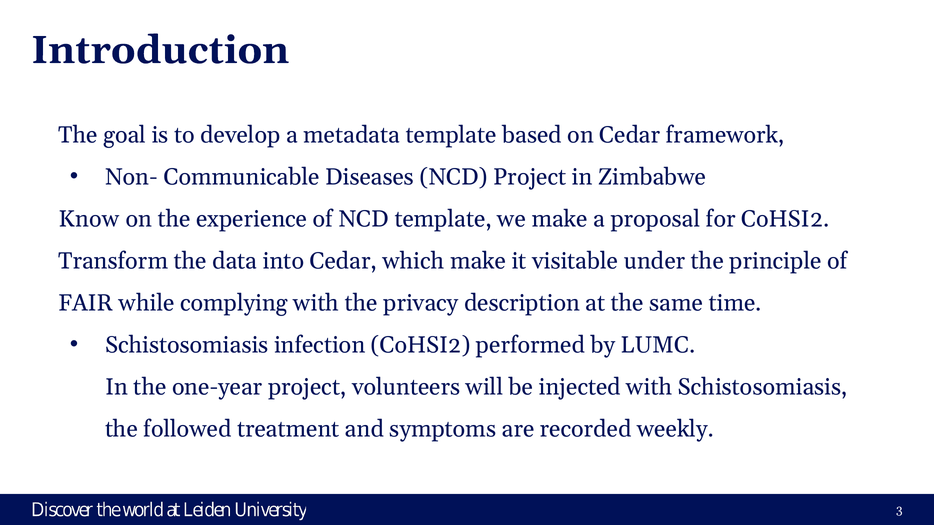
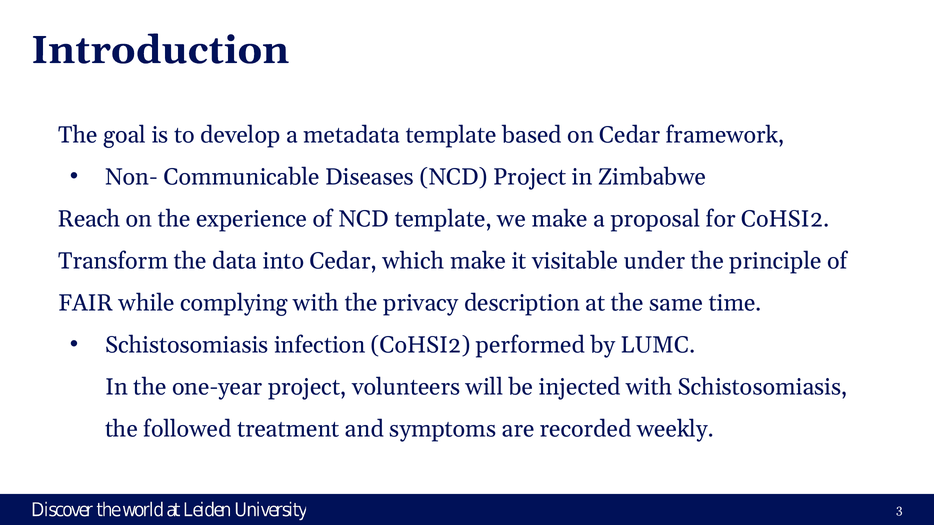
Know: Know -> Reach (89, 219)
